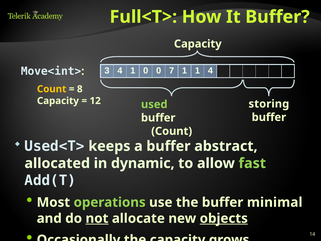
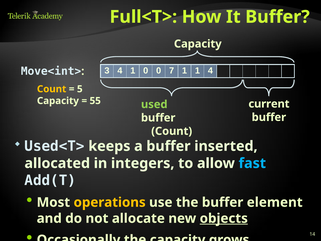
8: 8 -> 5 (80, 89)
12: 12 -> 55 (95, 101)
storing: storing -> current (269, 104)
abstract: abstract -> inserted (226, 146)
dynamic: dynamic -> integers (143, 163)
fast colour: light green -> light blue (252, 163)
operations colour: light green -> yellow (110, 202)
minimal: minimal -> element (275, 202)
not underline: present -> none (97, 218)
